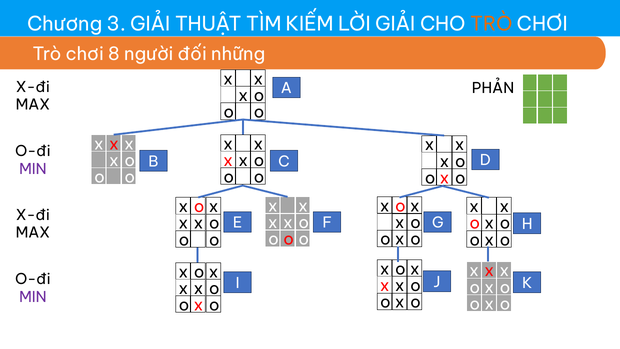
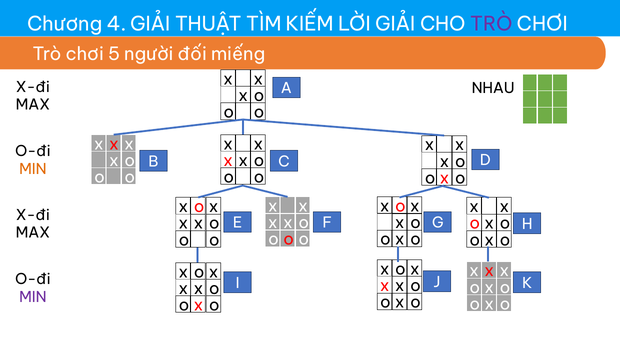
3: 3 -> 4 (116, 24)
TRÒ colour: orange -> purple (492, 24)
8: 8 -> 5 (114, 54)
những: những -> miếng (238, 54)
PHẢN: PHẢN -> NHAU (493, 88)
MIN colour: purple -> orange (33, 169)
